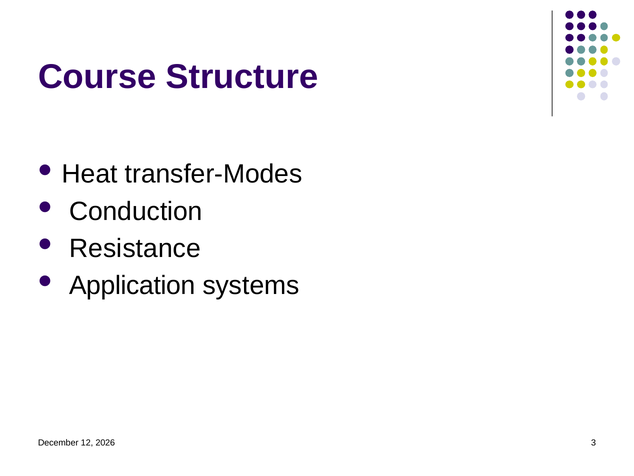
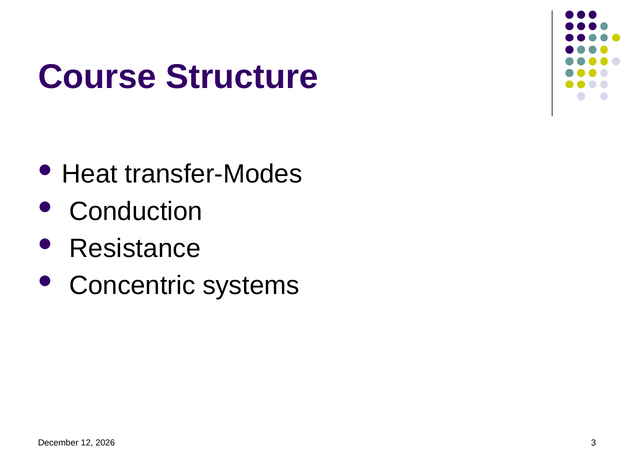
Application: Application -> Concentric (132, 285)
